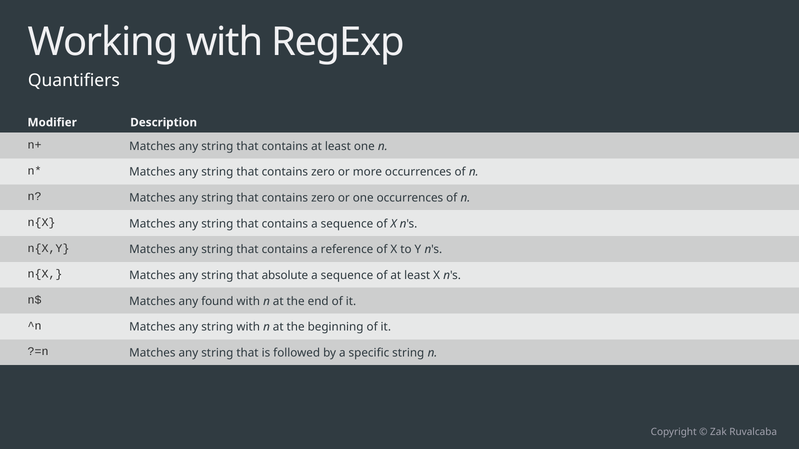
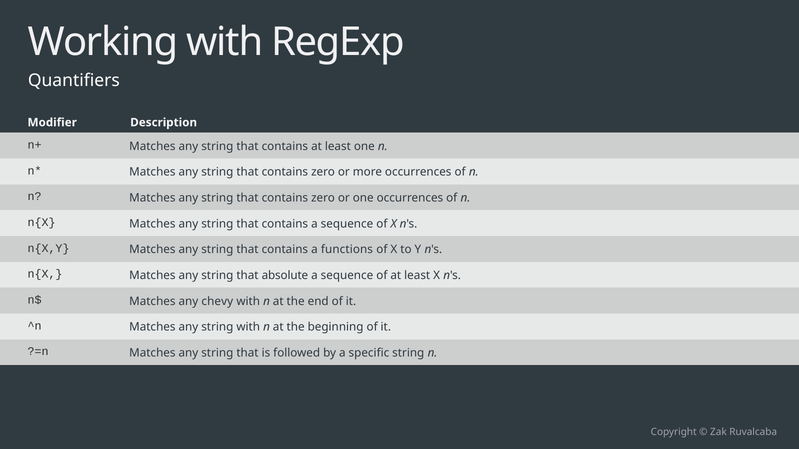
reference: reference -> functions (347, 250)
found: found -> chevy (217, 302)
